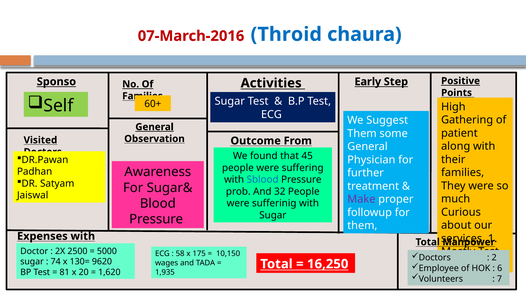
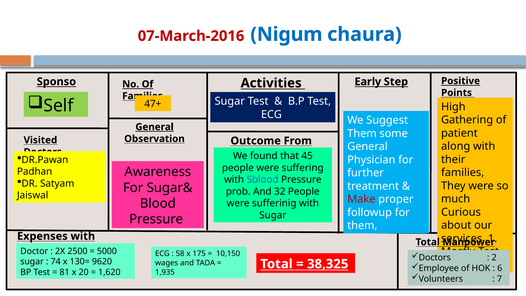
Throid: Throid -> Nigum (286, 34)
60+: 60+ -> 47+ (153, 104)
Make colour: purple -> red (361, 199)
16,250: 16,250 -> 38,325 (328, 264)
